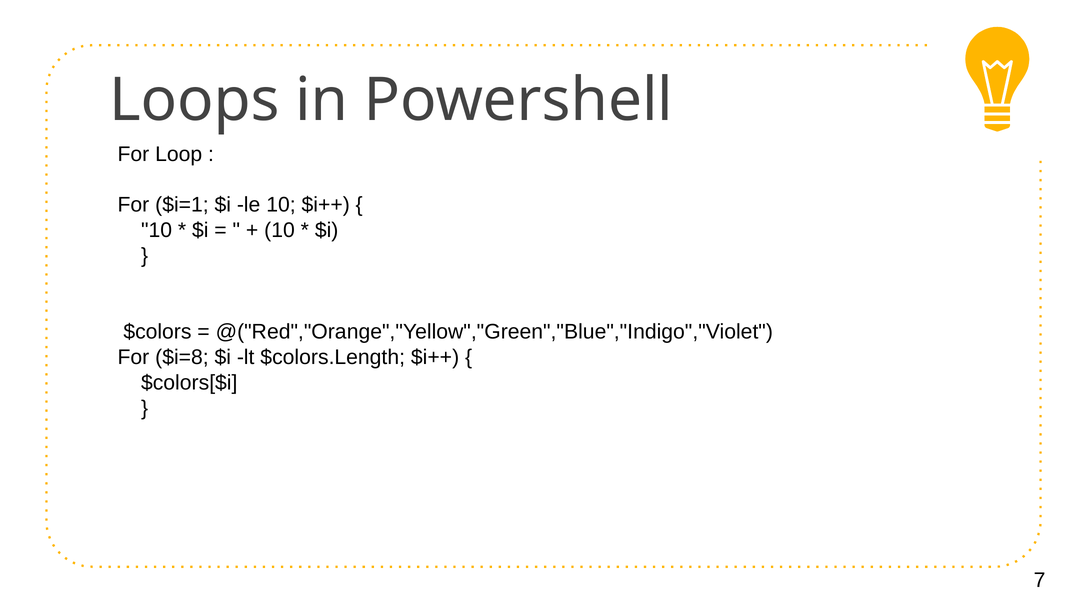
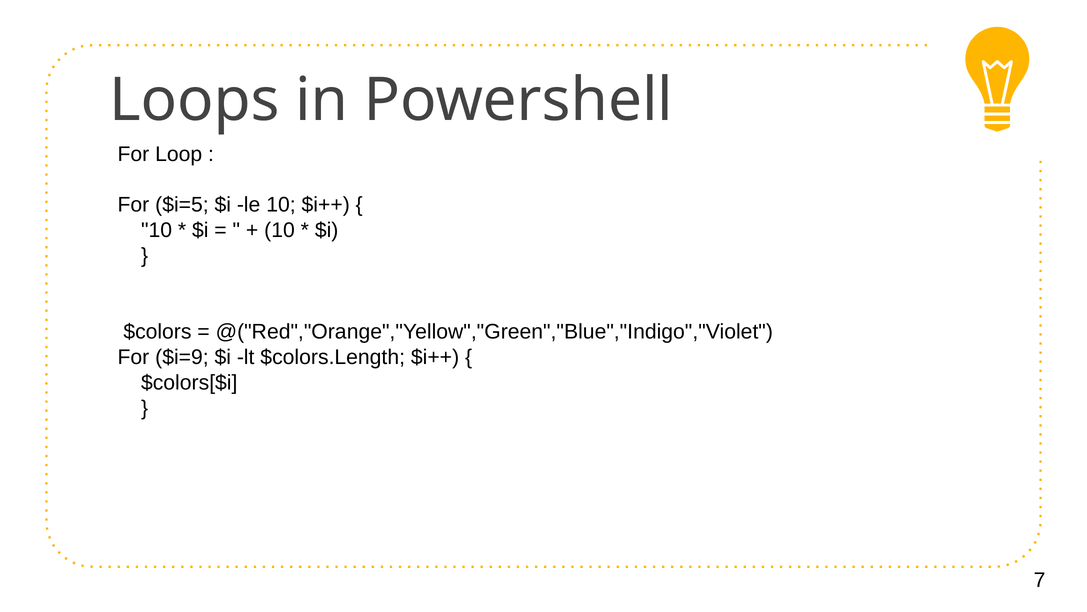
$i=1: $i=1 -> $i=5 (182, 205)
$i=8: $i=8 -> $i=9 (182, 357)
